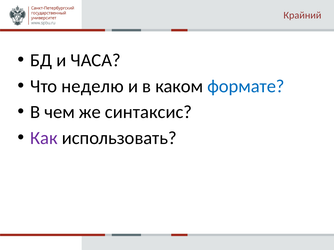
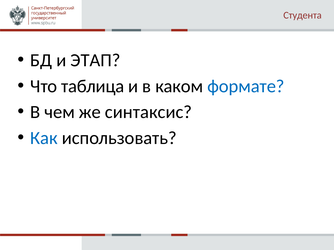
Крайний: Крайний -> Студента (303, 15)
ЧАСА: ЧАСА -> ЭТАП (96, 60)
неделю: неделю -> таблица (93, 86)
Как colour: purple -> blue (44, 138)
